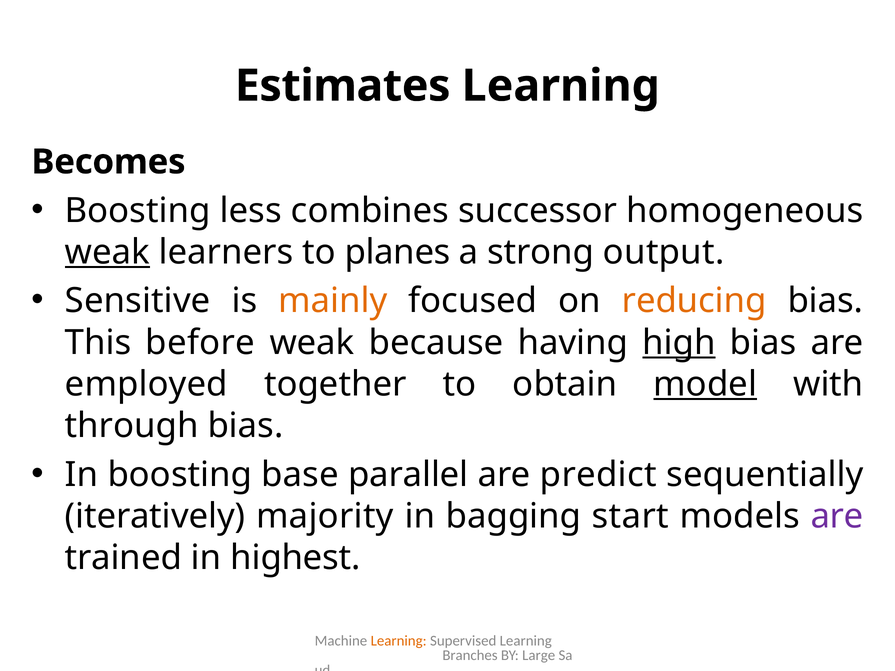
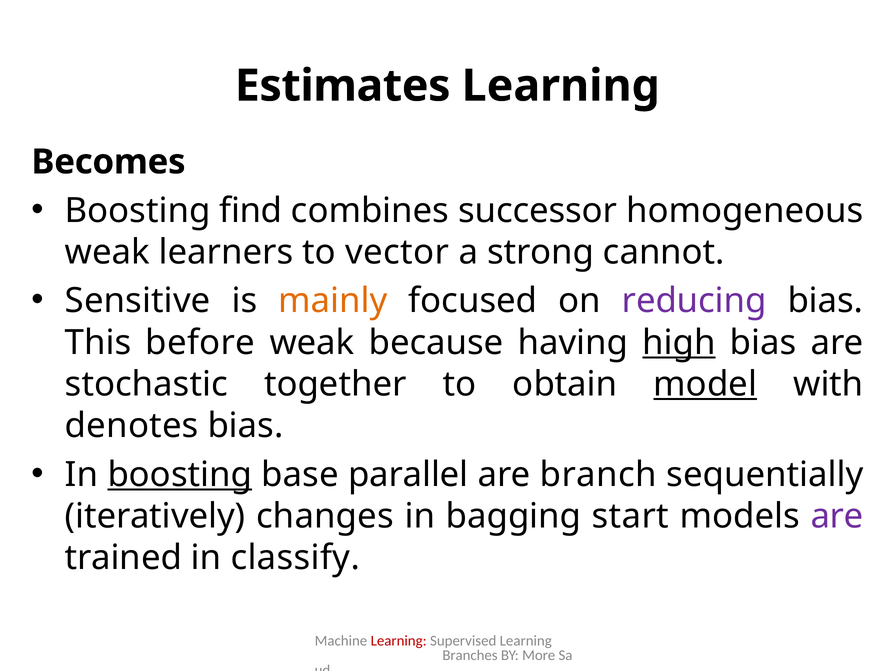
less: less -> find (251, 211)
weak underline: present -> none (107, 252)
planes: planes -> vector (397, 252)
output: output -> cannot (664, 252)
reducing colour: orange -> purple (694, 301)
employed: employed -> stochastic (146, 384)
through: through -> denotes (132, 426)
boosting underline: none -> present (180, 475)
predict: predict -> branch (598, 475)
majority: majority -> changes (325, 516)
highest: highest -> classify (295, 558)
Learning colour: orange -> red (399, 641)
Large: Large -> More (539, 656)
